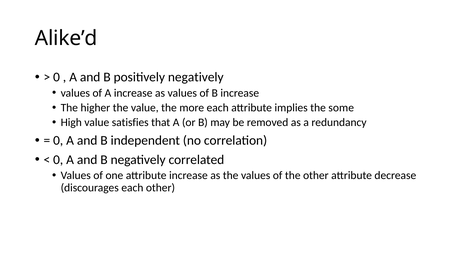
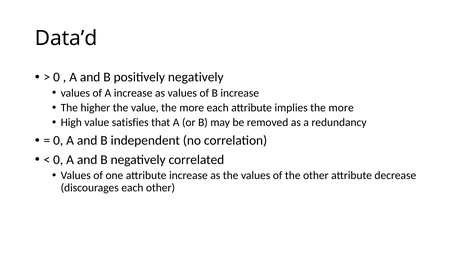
Alike’d: Alike’d -> Data’d (66, 38)
implies the some: some -> more (341, 108)
